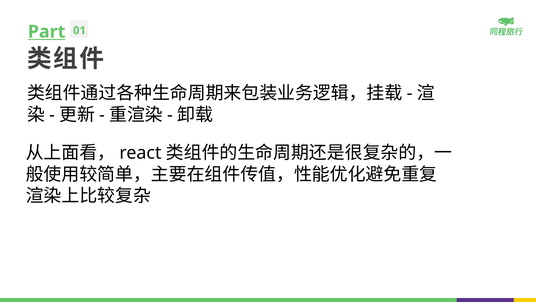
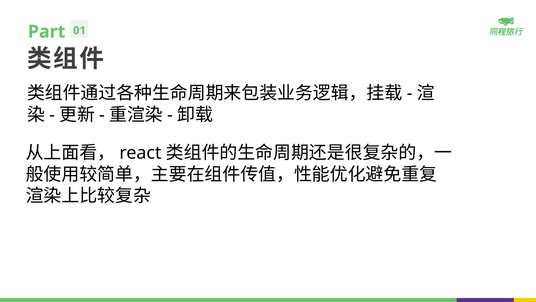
Part underline: present -> none (47, 32)
